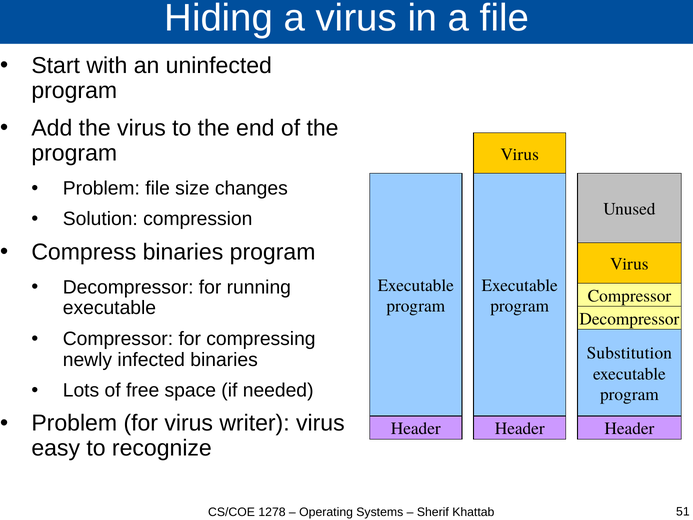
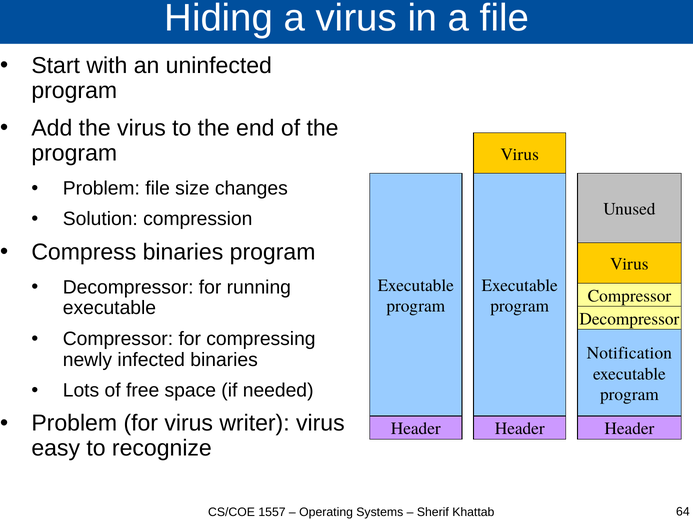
Substitution: Substitution -> Notification (629, 353)
1278: 1278 -> 1557 (272, 512)
51: 51 -> 64 (683, 511)
